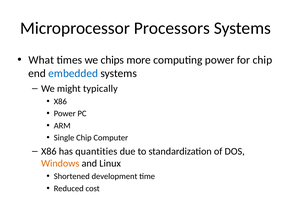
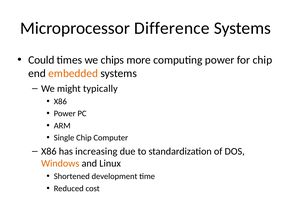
Processors: Processors -> Difference (172, 28)
What: What -> Could (41, 60)
embedded colour: blue -> orange (73, 74)
quantities: quantities -> increasing (96, 151)
